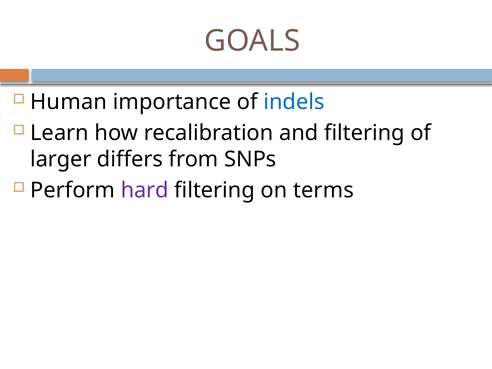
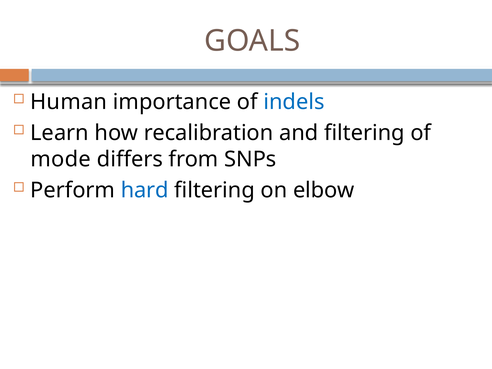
larger: larger -> mode (61, 159)
hard colour: purple -> blue (145, 190)
terms: terms -> elbow (324, 190)
